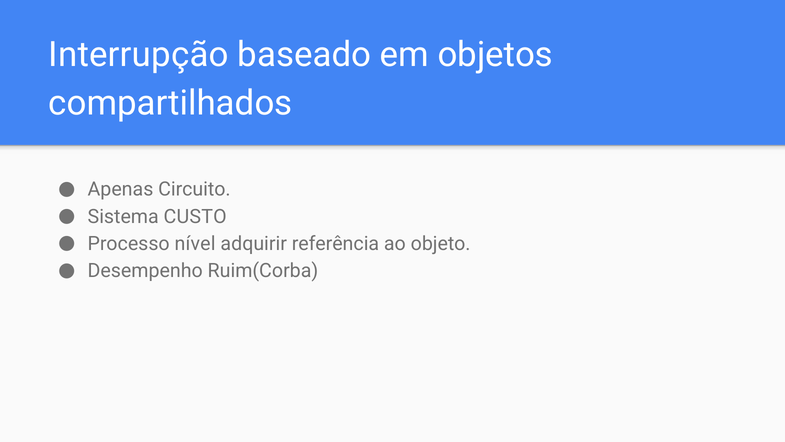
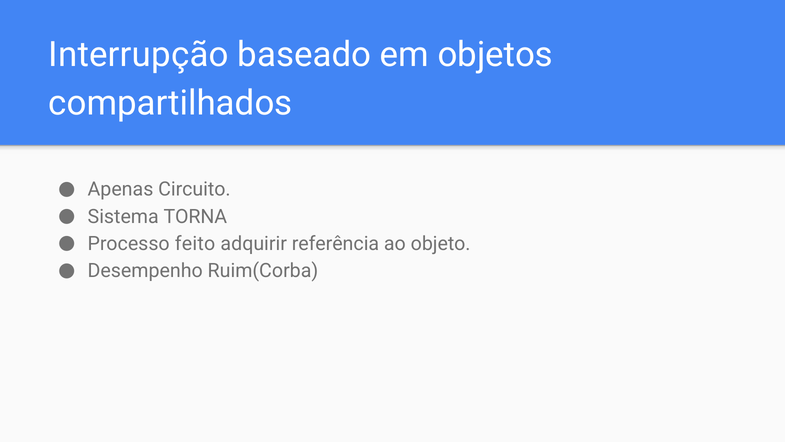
CUSTO: CUSTO -> TORNA (195, 216)
nível: nível -> feito (195, 243)
